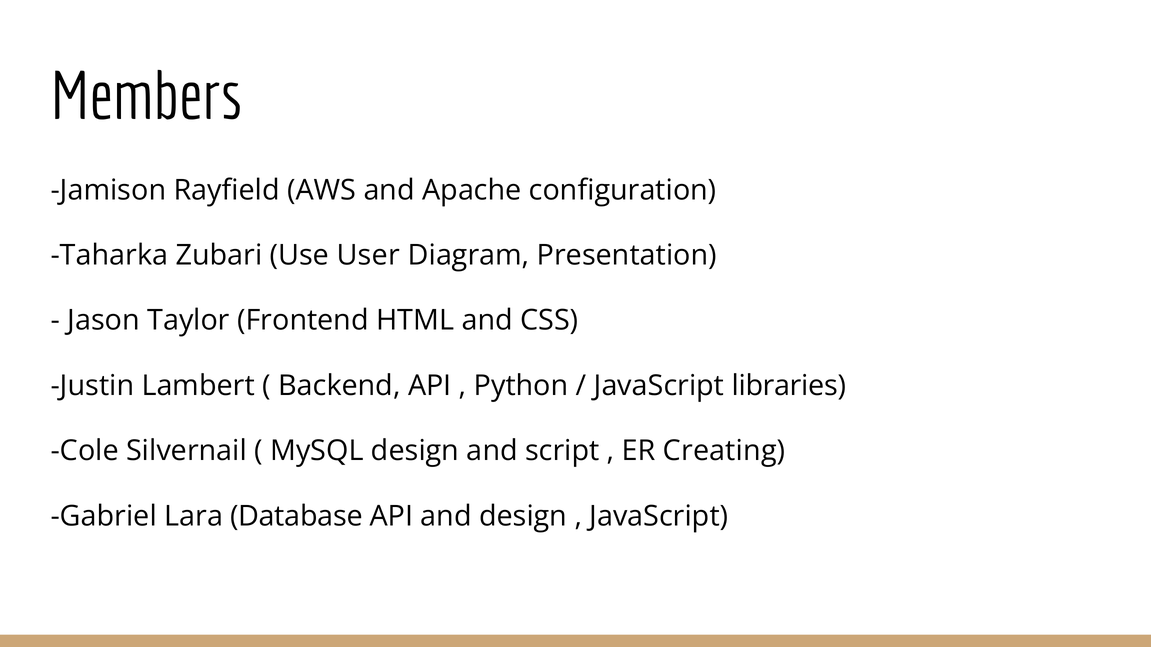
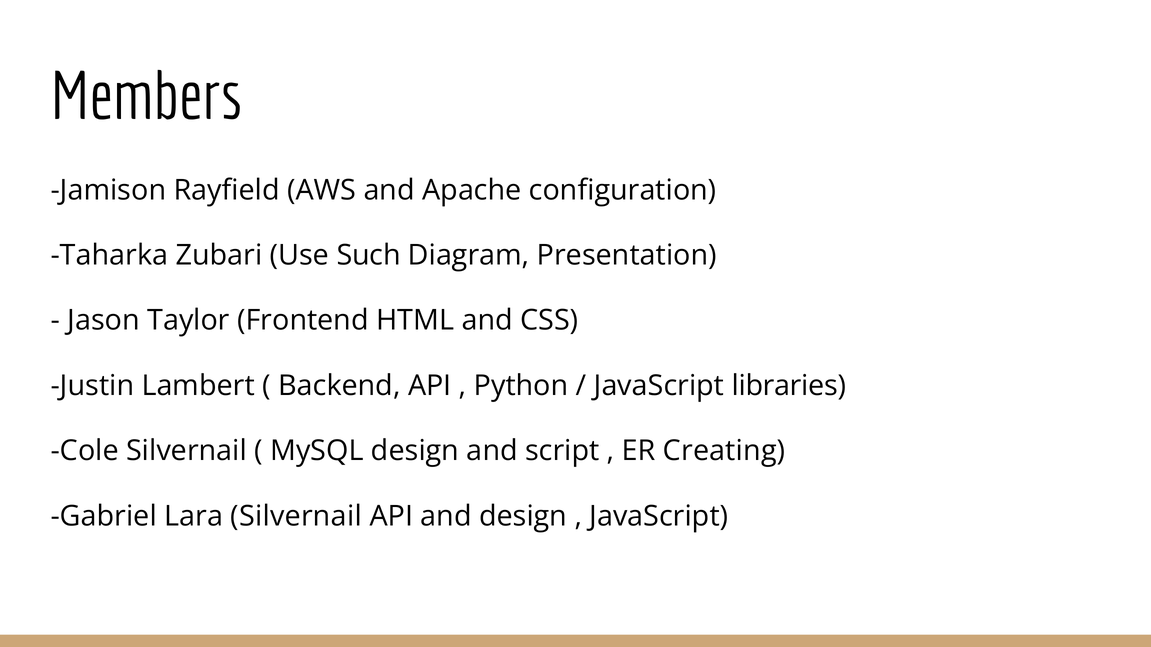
User: User -> Such (369, 255)
Lara Database: Database -> Silvernail (296, 516)
